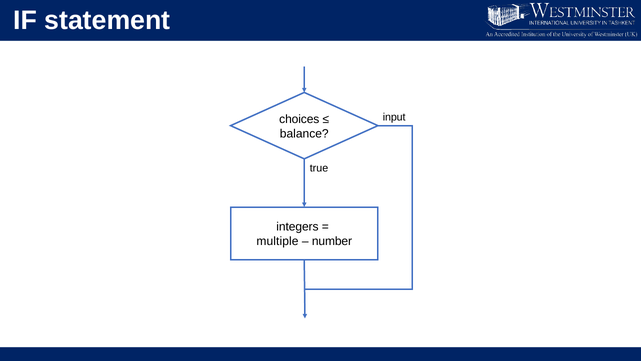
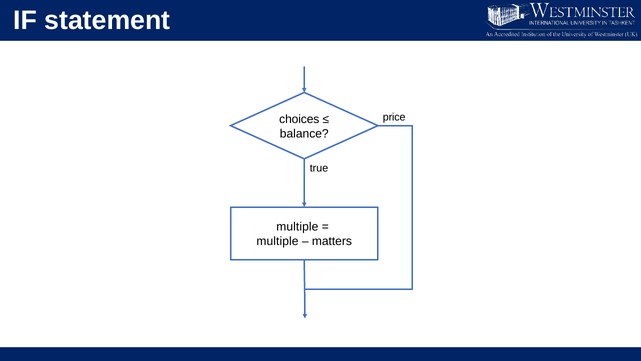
input: input -> price (394, 117)
integers: integers -> multiple (297, 227)
number: number -> matters (332, 241)
